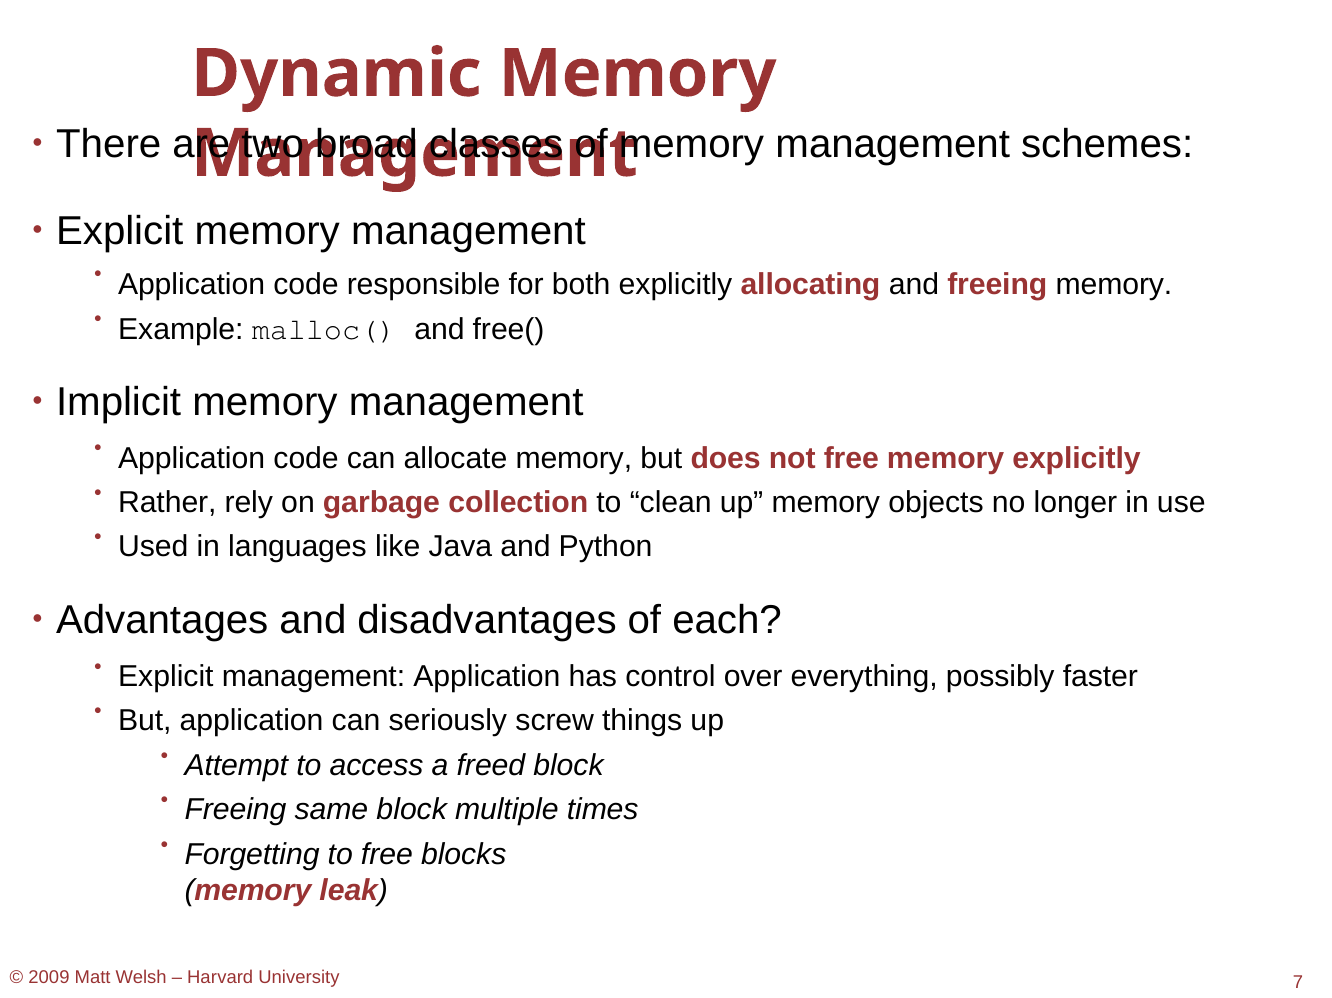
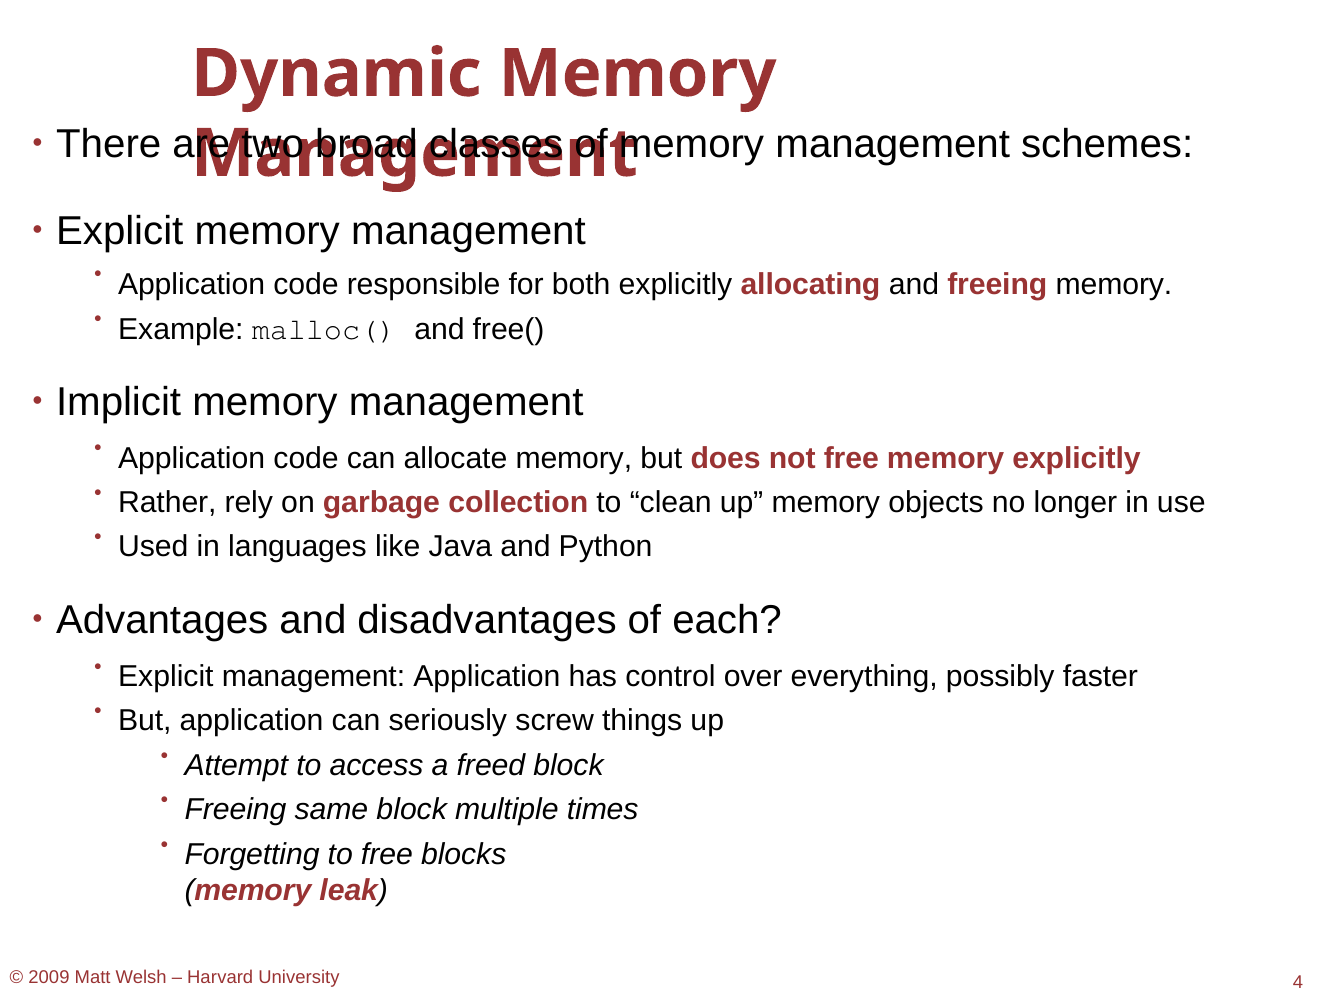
7: 7 -> 4 (1298, 983)
